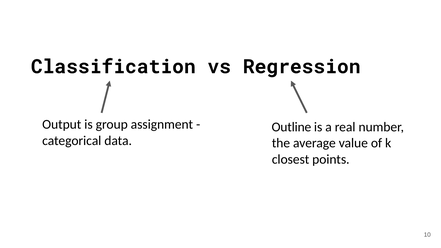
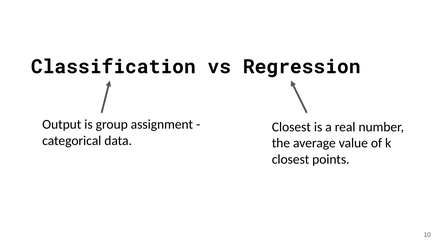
Outline: Outline -> Closest (291, 127)
